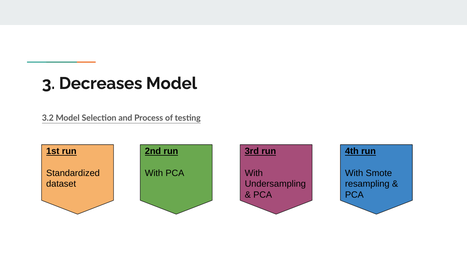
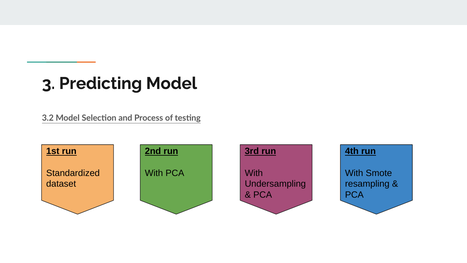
Decreases: Decreases -> Predicting (101, 83)
